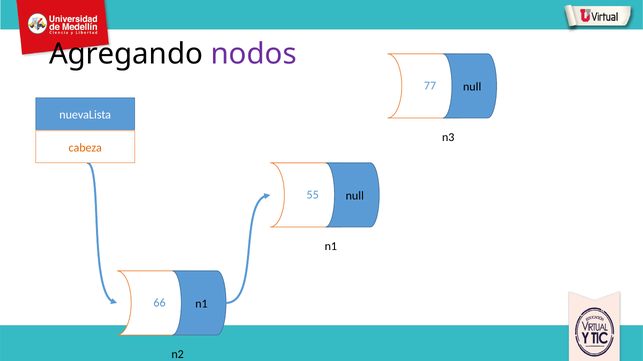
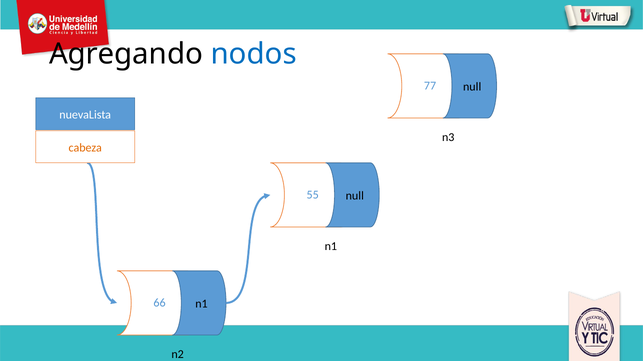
nodos colour: purple -> blue (254, 54)
